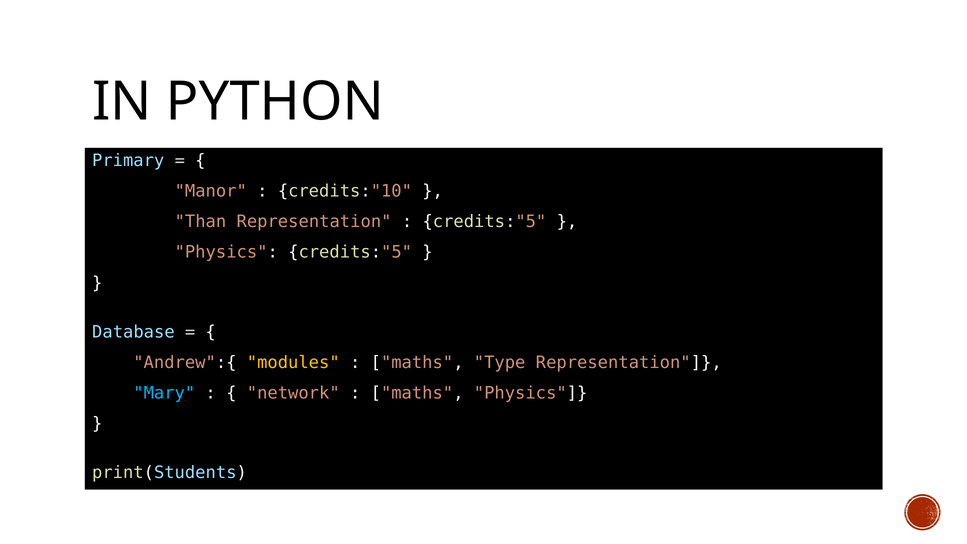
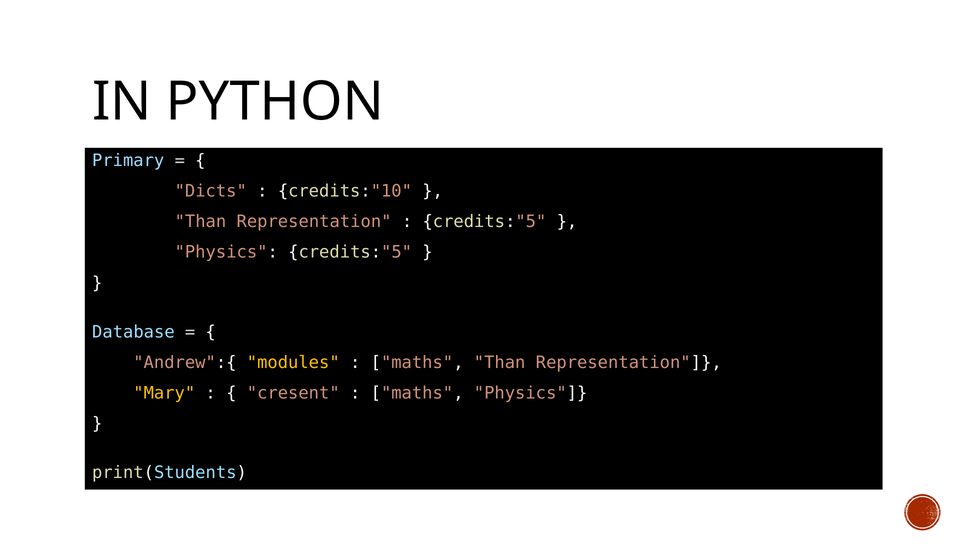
Manor: Manor -> Dicts (211, 191)
maths Type: Type -> Than (500, 363)
Mary colour: light blue -> yellow (164, 393)
network: network -> cresent (293, 393)
